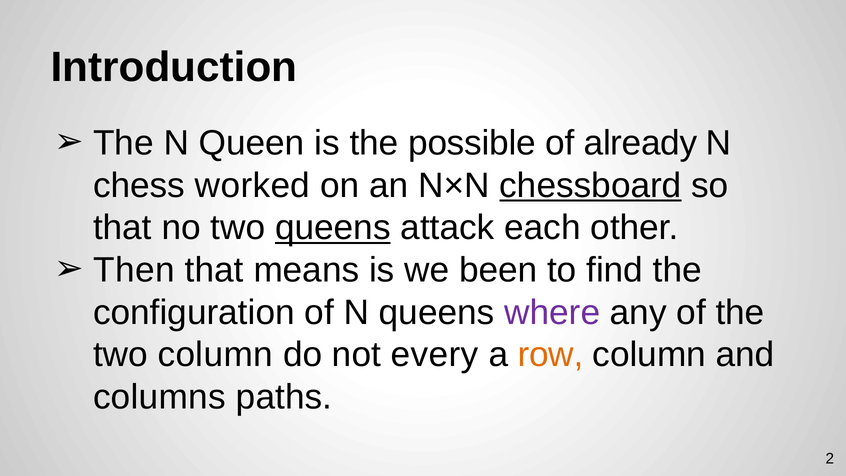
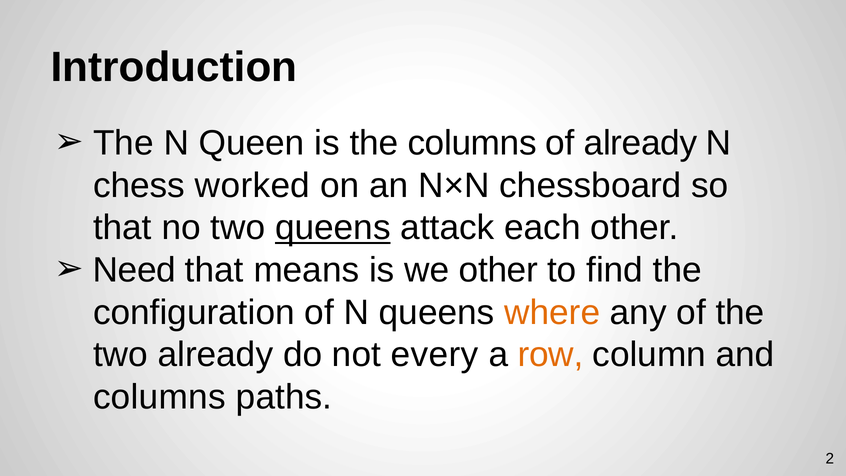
the possible: possible -> columns (472, 143)
chessboard underline: present -> none (590, 185)
Then: Then -> Need (134, 270)
we been: been -> other (498, 270)
where colour: purple -> orange (552, 312)
two column: column -> already (215, 355)
